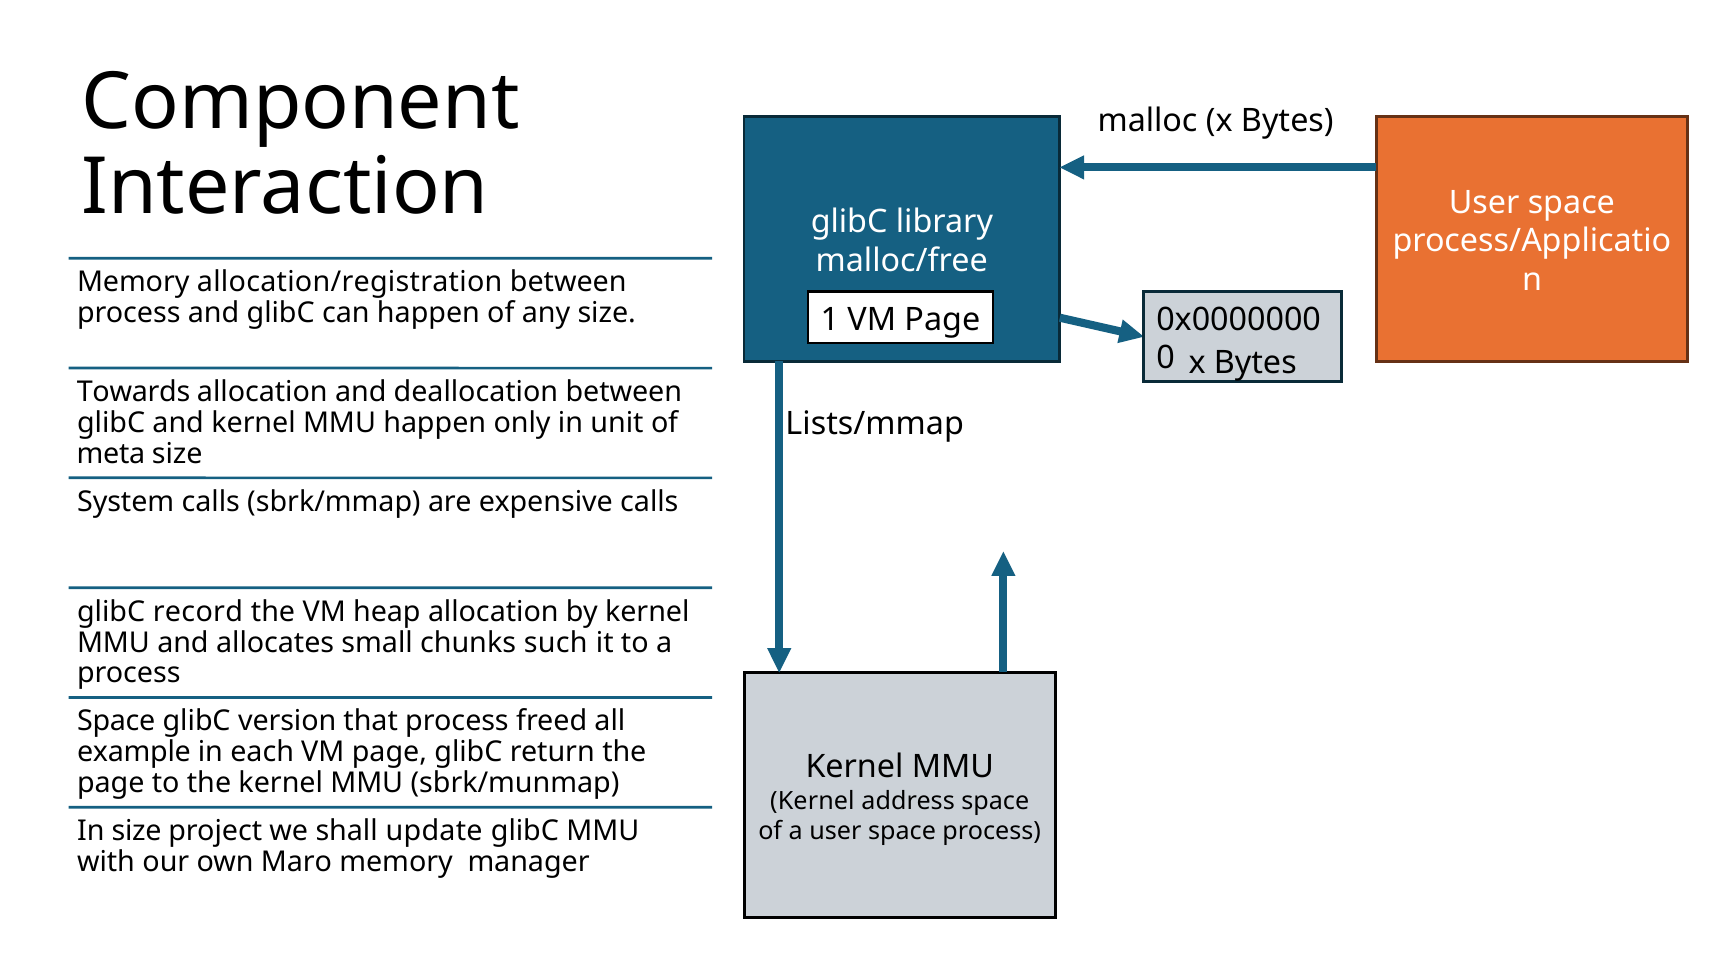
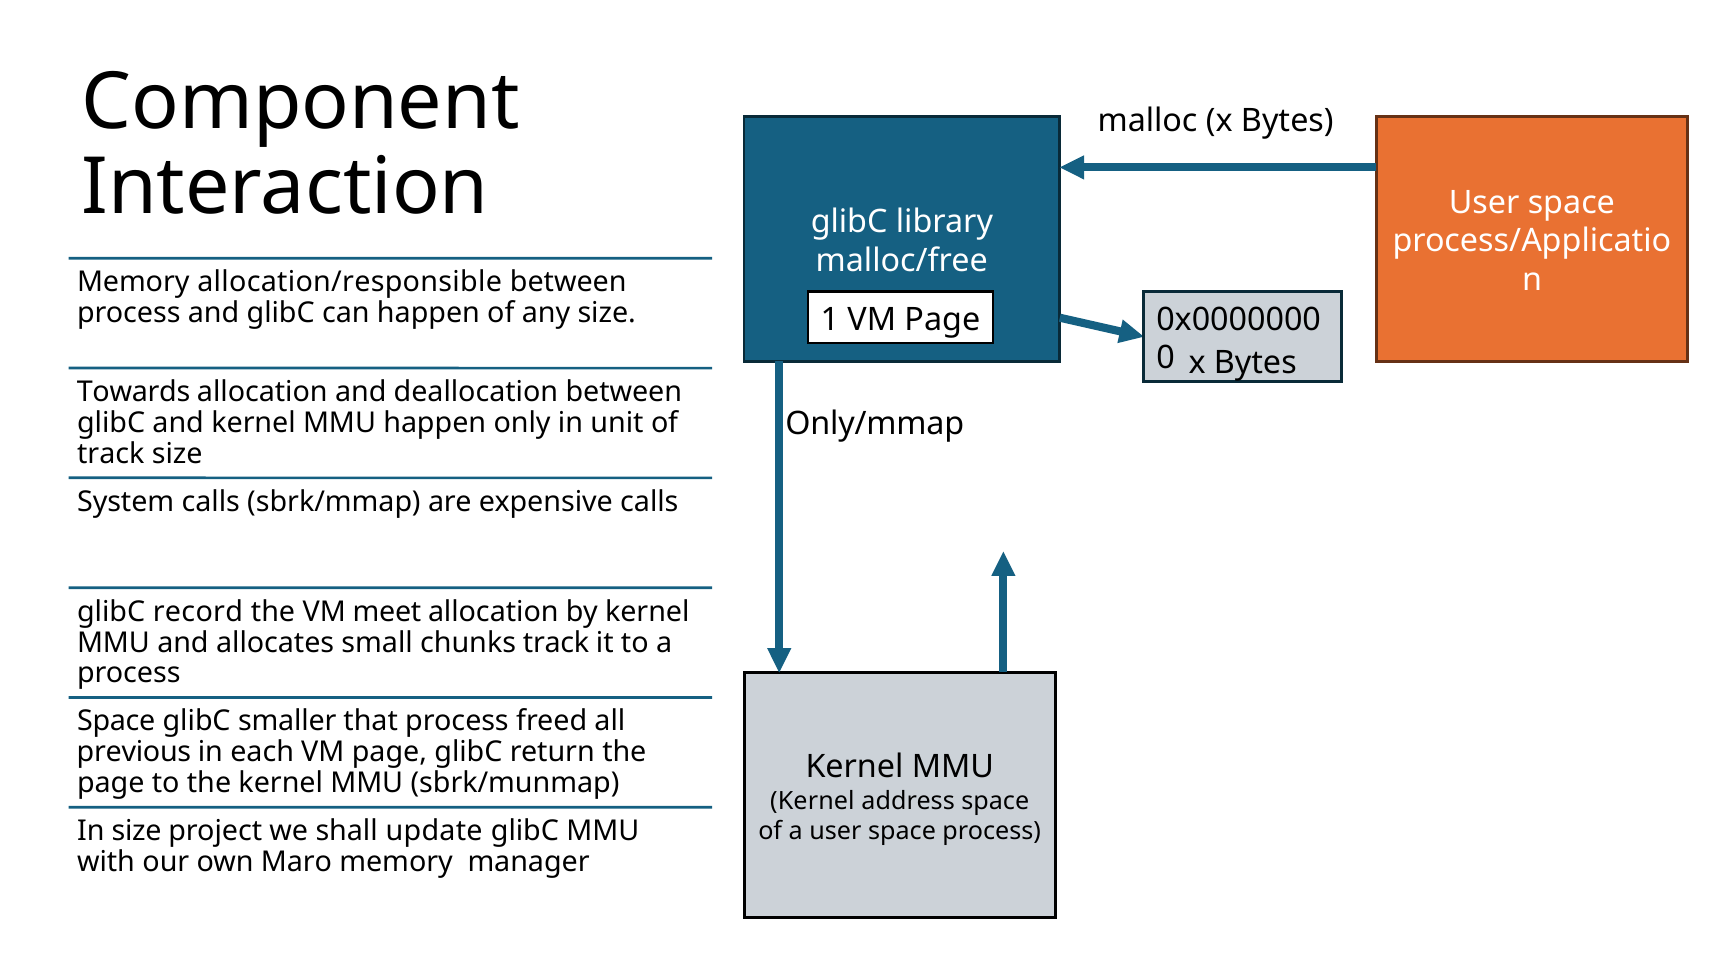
allocation/registration: allocation/registration -> allocation/responsible (350, 282)
Lists/mmap: Lists/mmap -> Only/mmap (875, 424)
meta: meta -> track (111, 454)
heap: heap -> meet (387, 612)
chunks such: such -> track (556, 643)
version: version -> smaller (287, 722)
example: example -> previous (134, 752)
